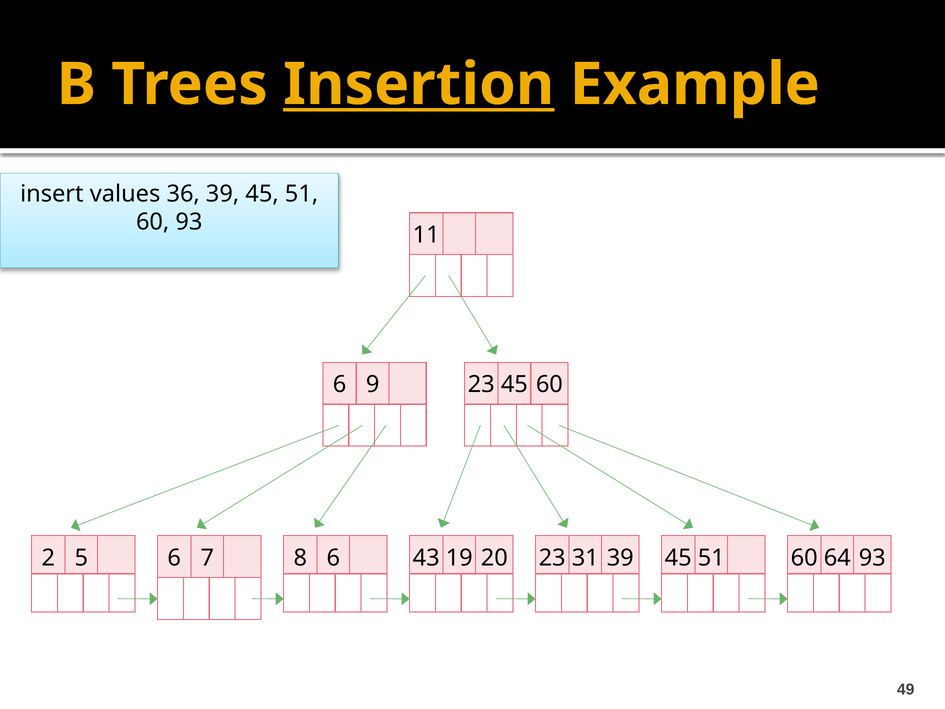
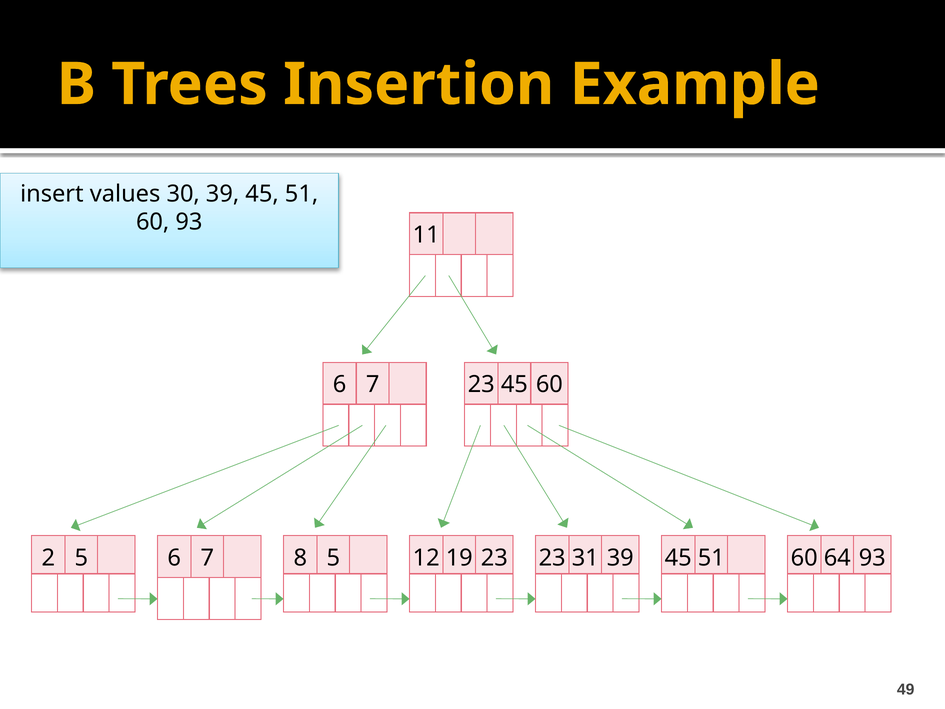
Insertion underline: present -> none (419, 84)
36: 36 -> 30 (183, 194)
9: 9 -> 7 (373, 384)
8 6: 6 -> 5 (333, 558)
43: 43 -> 12 (426, 558)
19 20: 20 -> 23 (494, 558)
